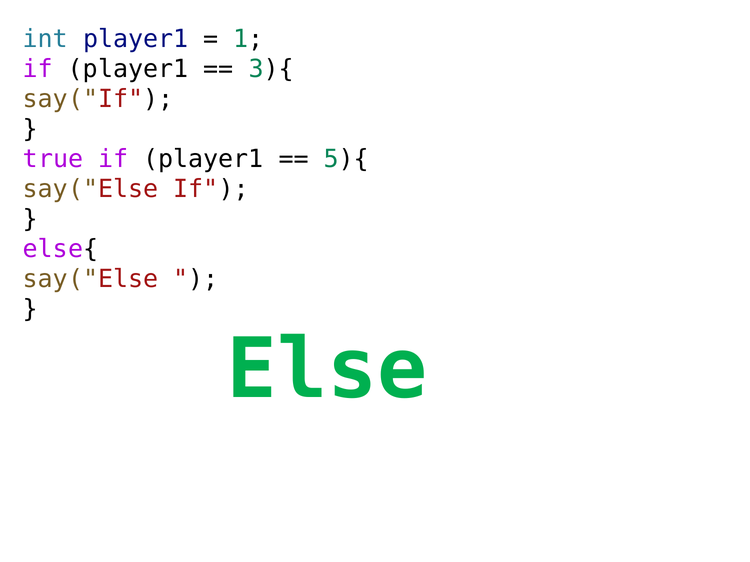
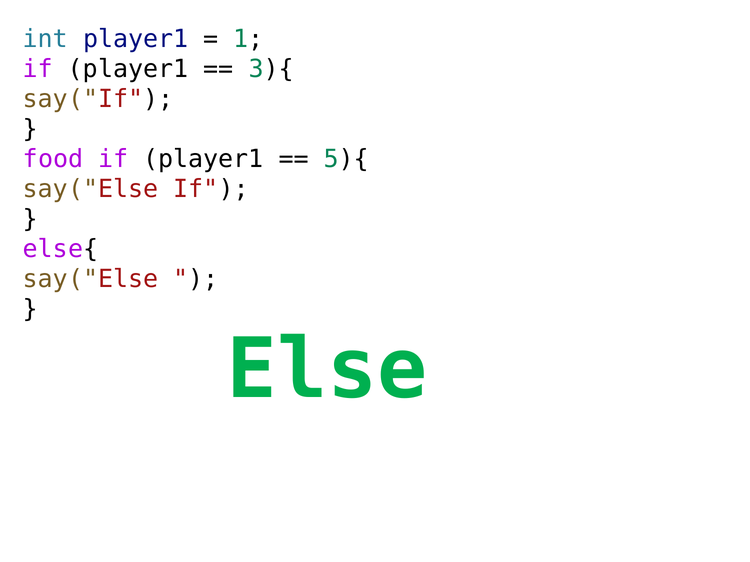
true: true -> food (53, 159)
